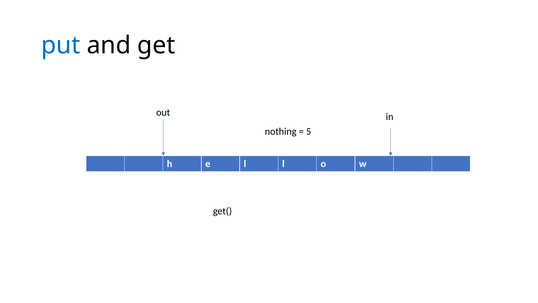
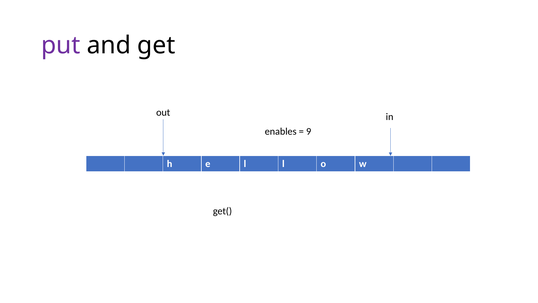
put colour: blue -> purple (61, 45)
nothing: nothing -> enables (281, 131)
5: 5 -> 9 (309, 131)
